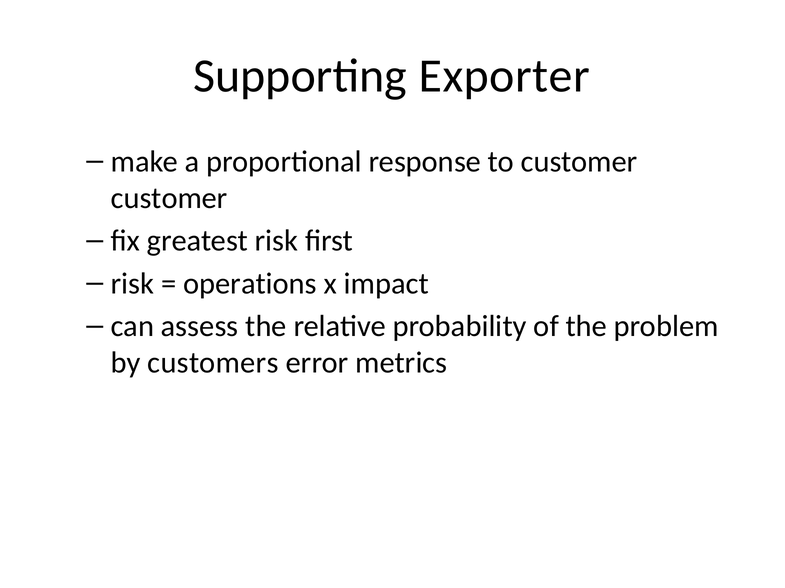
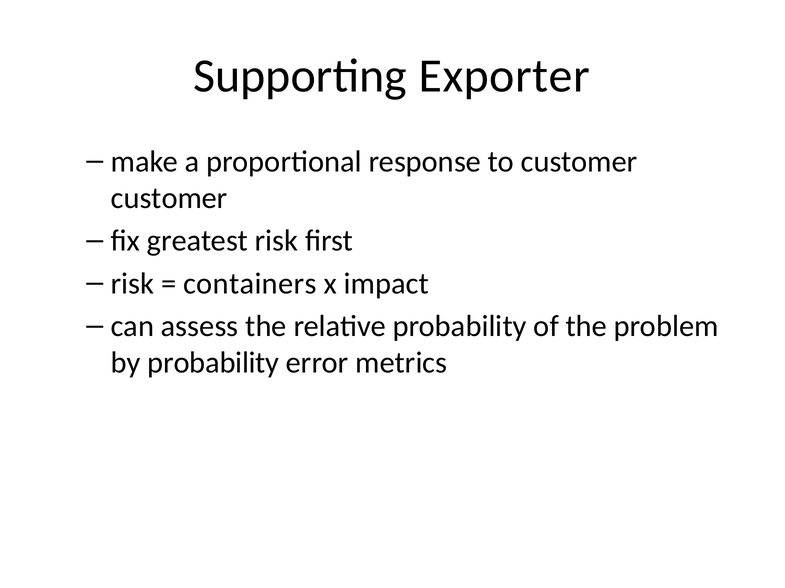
operations: operations -> containers (250, 284)
by customers: customers -> probability (213, 363)
